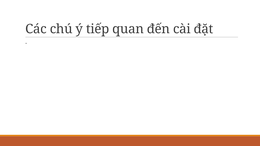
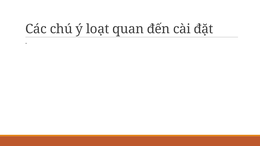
tiếp: tiếp -> loạt (98, 29)
